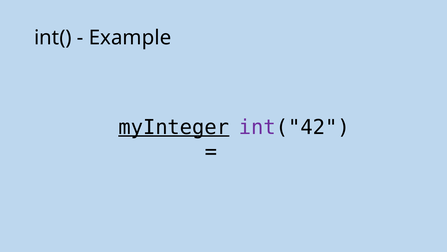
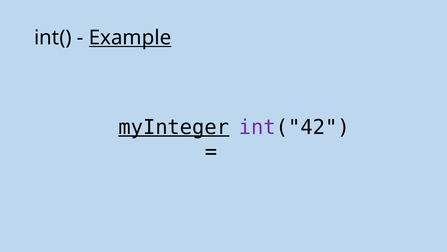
Example underline: none -> present (130, 38)
